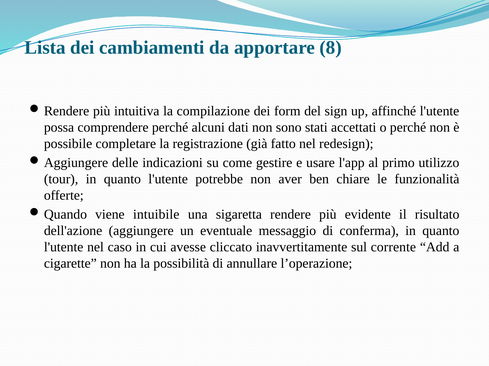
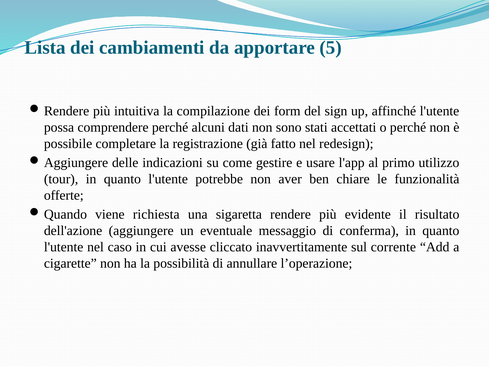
8: 8 -> 5 (331, 48)
intuibile: intuibile -> richiesta (156, 215)
